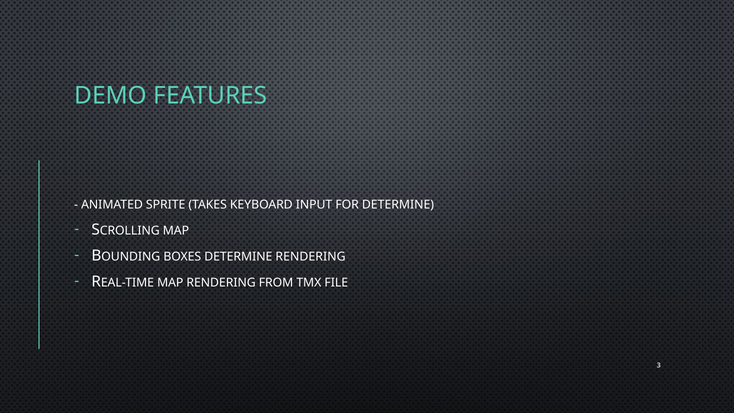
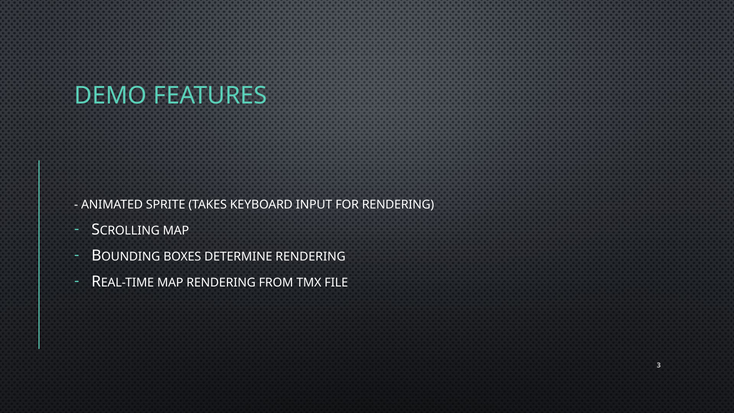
FOR DETERMINE: DETERMINE -> RENDERING (398, 205)
